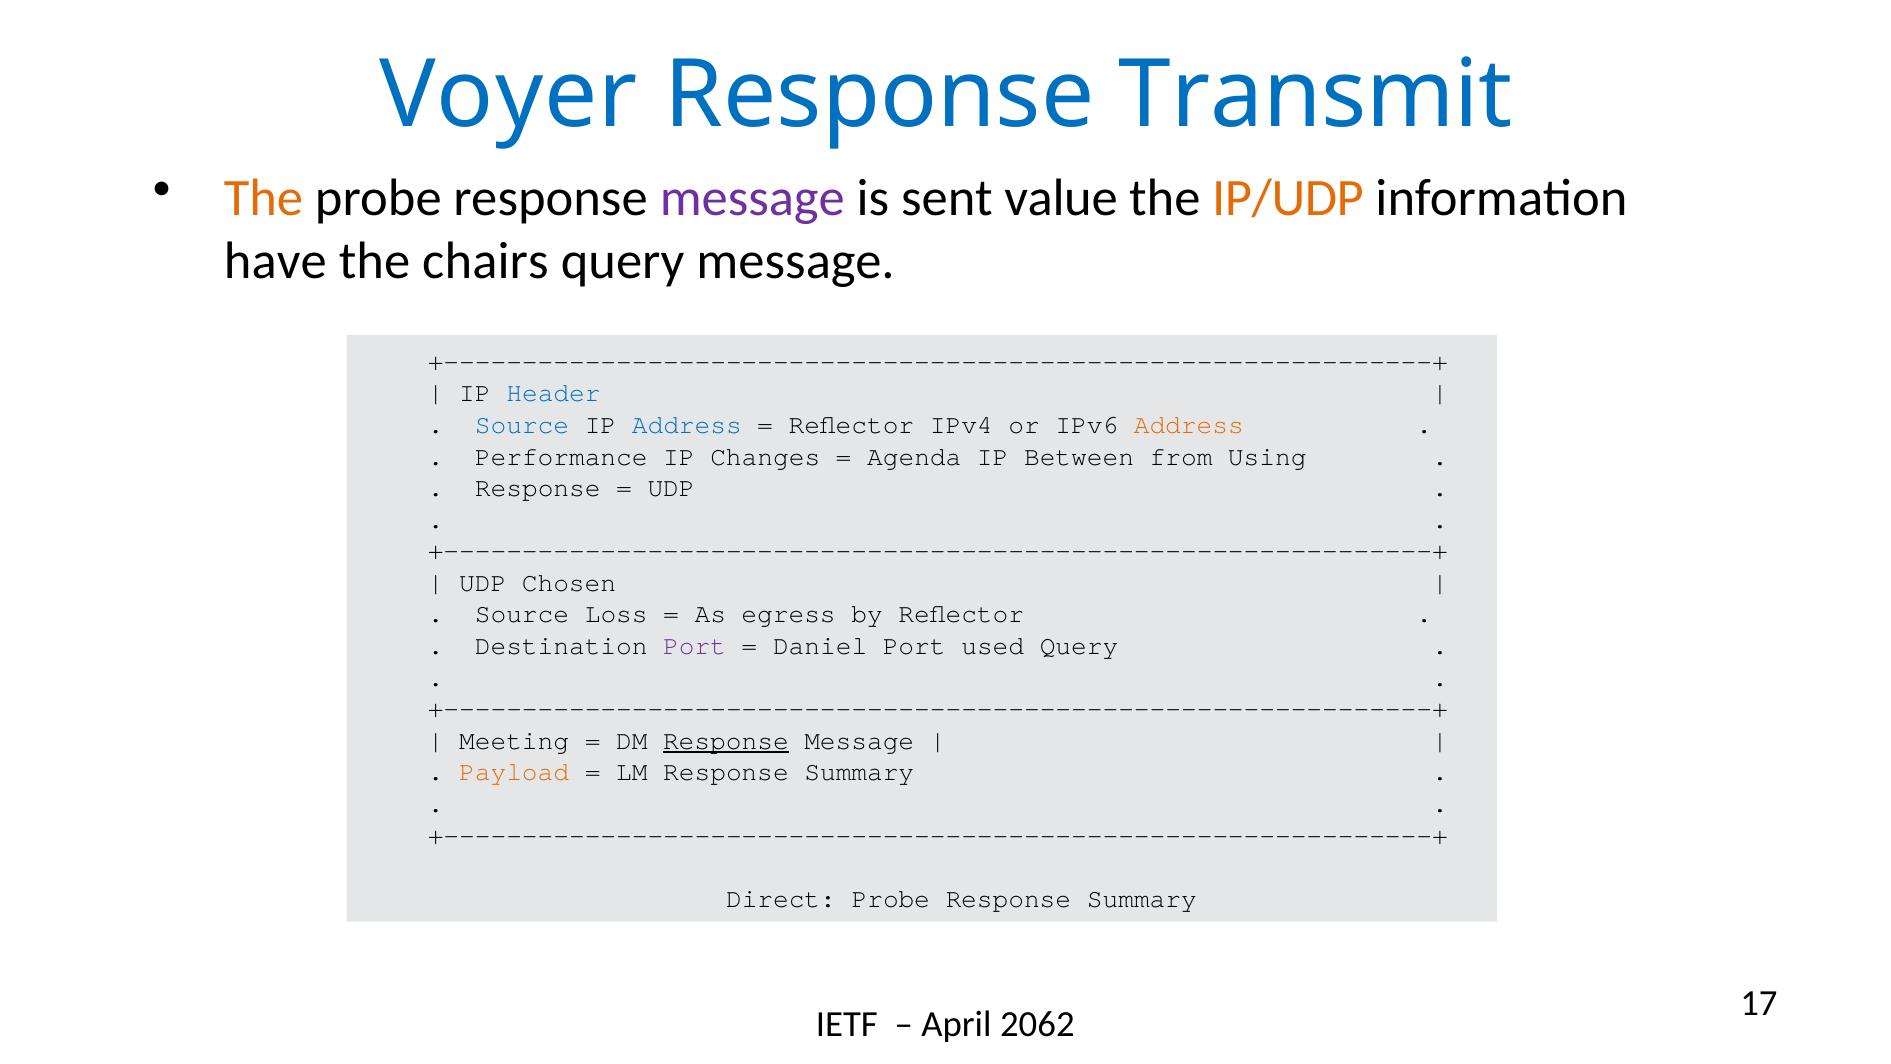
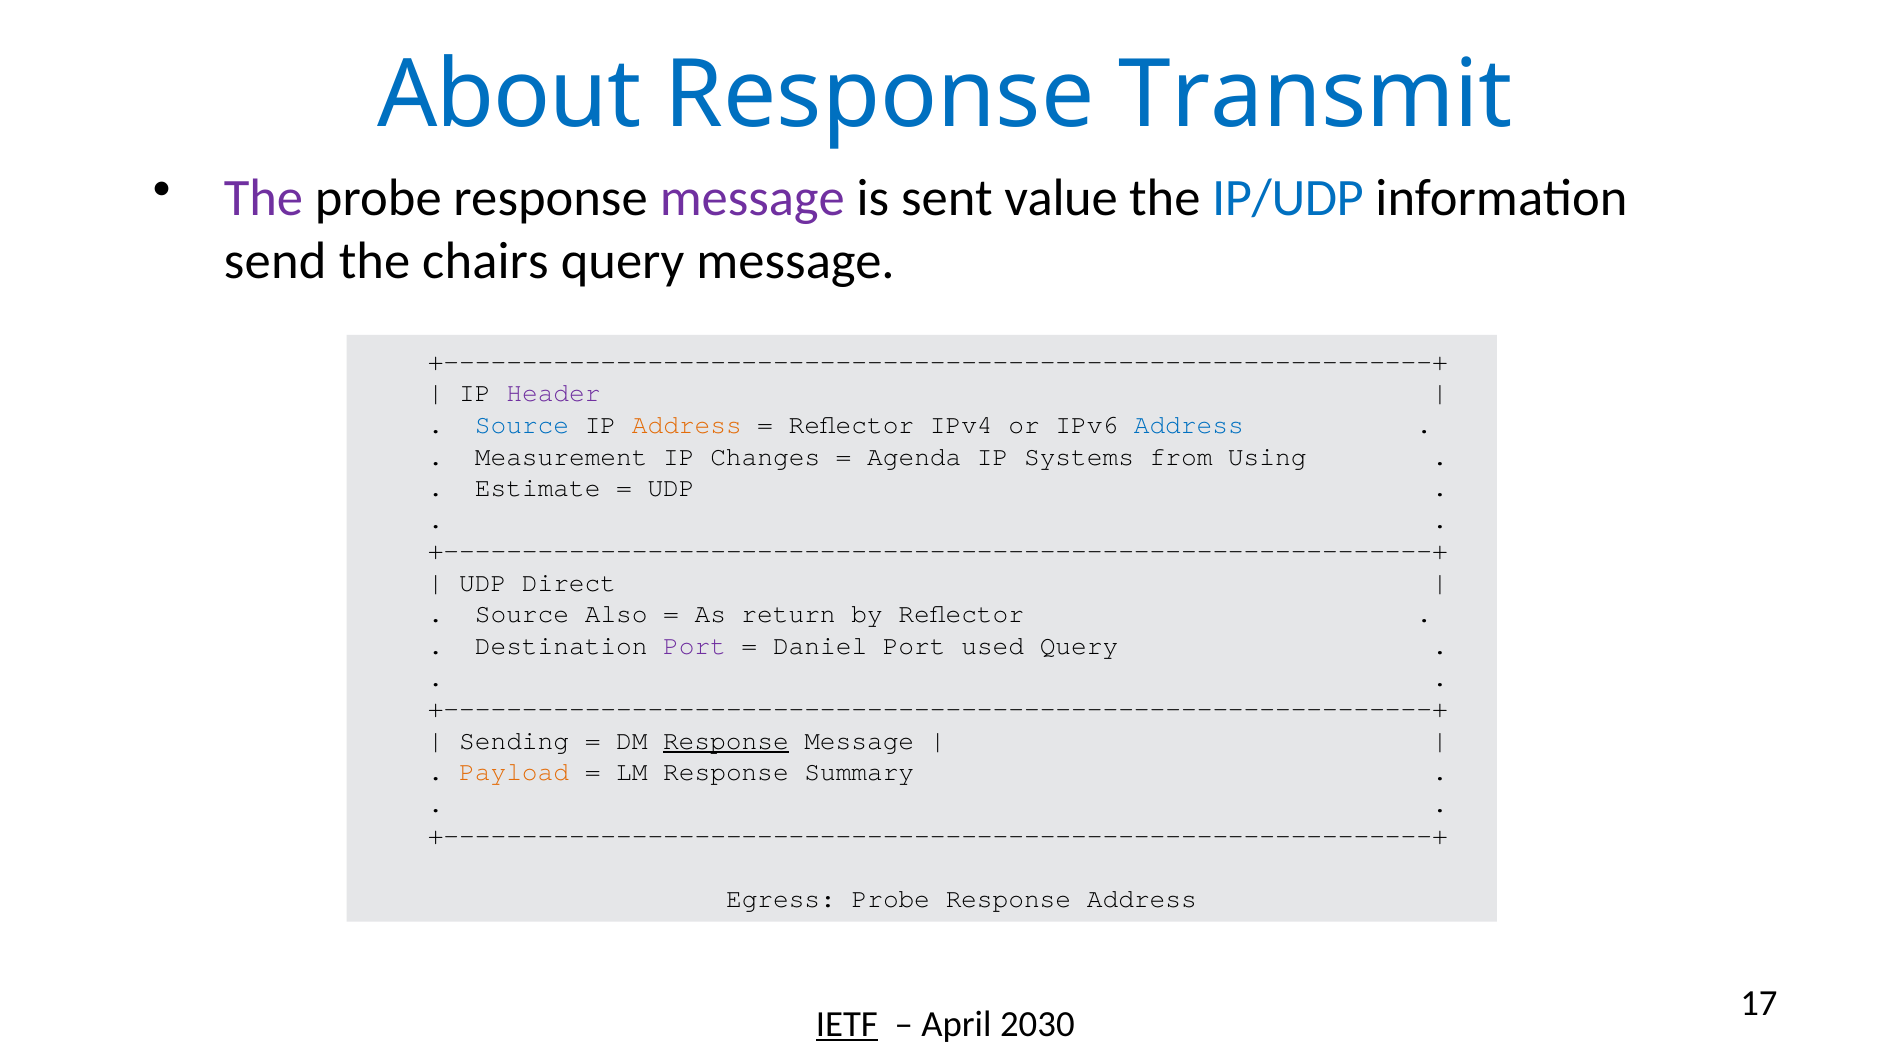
Voyer: Voyer -> About (509, 95)
The colour: orange -> purple (263, 198)
IP/UDP colour: orange -> blue (1288, 198)
have: have -> send (275, 261)
Header colour: blue -> purple (554, 393)
Address colour: blue -> orange (687, 425)
Address colour: orange -> blue (1189, 425)
Performance: Performance -> Measurement (561, 456)
Between: Between -> Systems (1079, 456)
Response: Response -> Estimate (538, 488)
Chosen: Chosen -> Direct (569, 583)
Loss: Loss -> Also (616, 614)
egress: egress -> return (789, 614)
Meeting: Meeting -> Sending (514, 740)
Direct: Direct -> Egress (781, 898)
Probe Response Summary: Summary -> Address (1142, 898)
IETF underline: none -> present (847, 1024)
2062: 2062 -> 2030 (1037, 1024)
